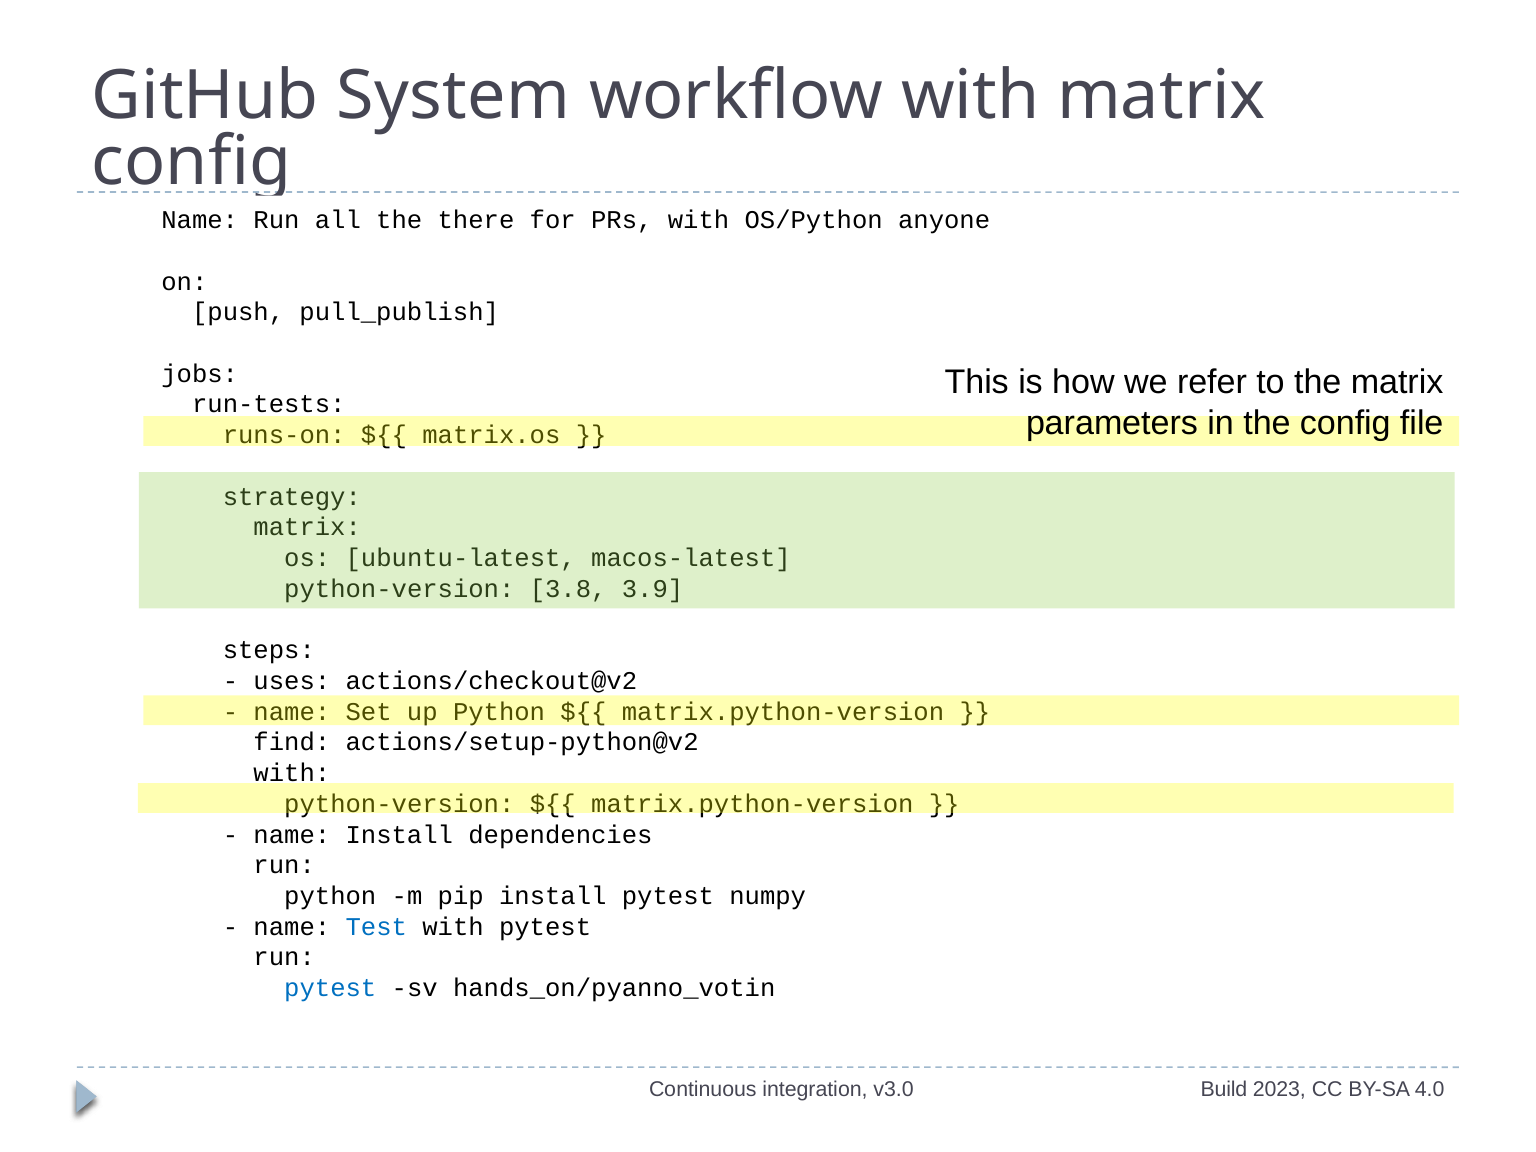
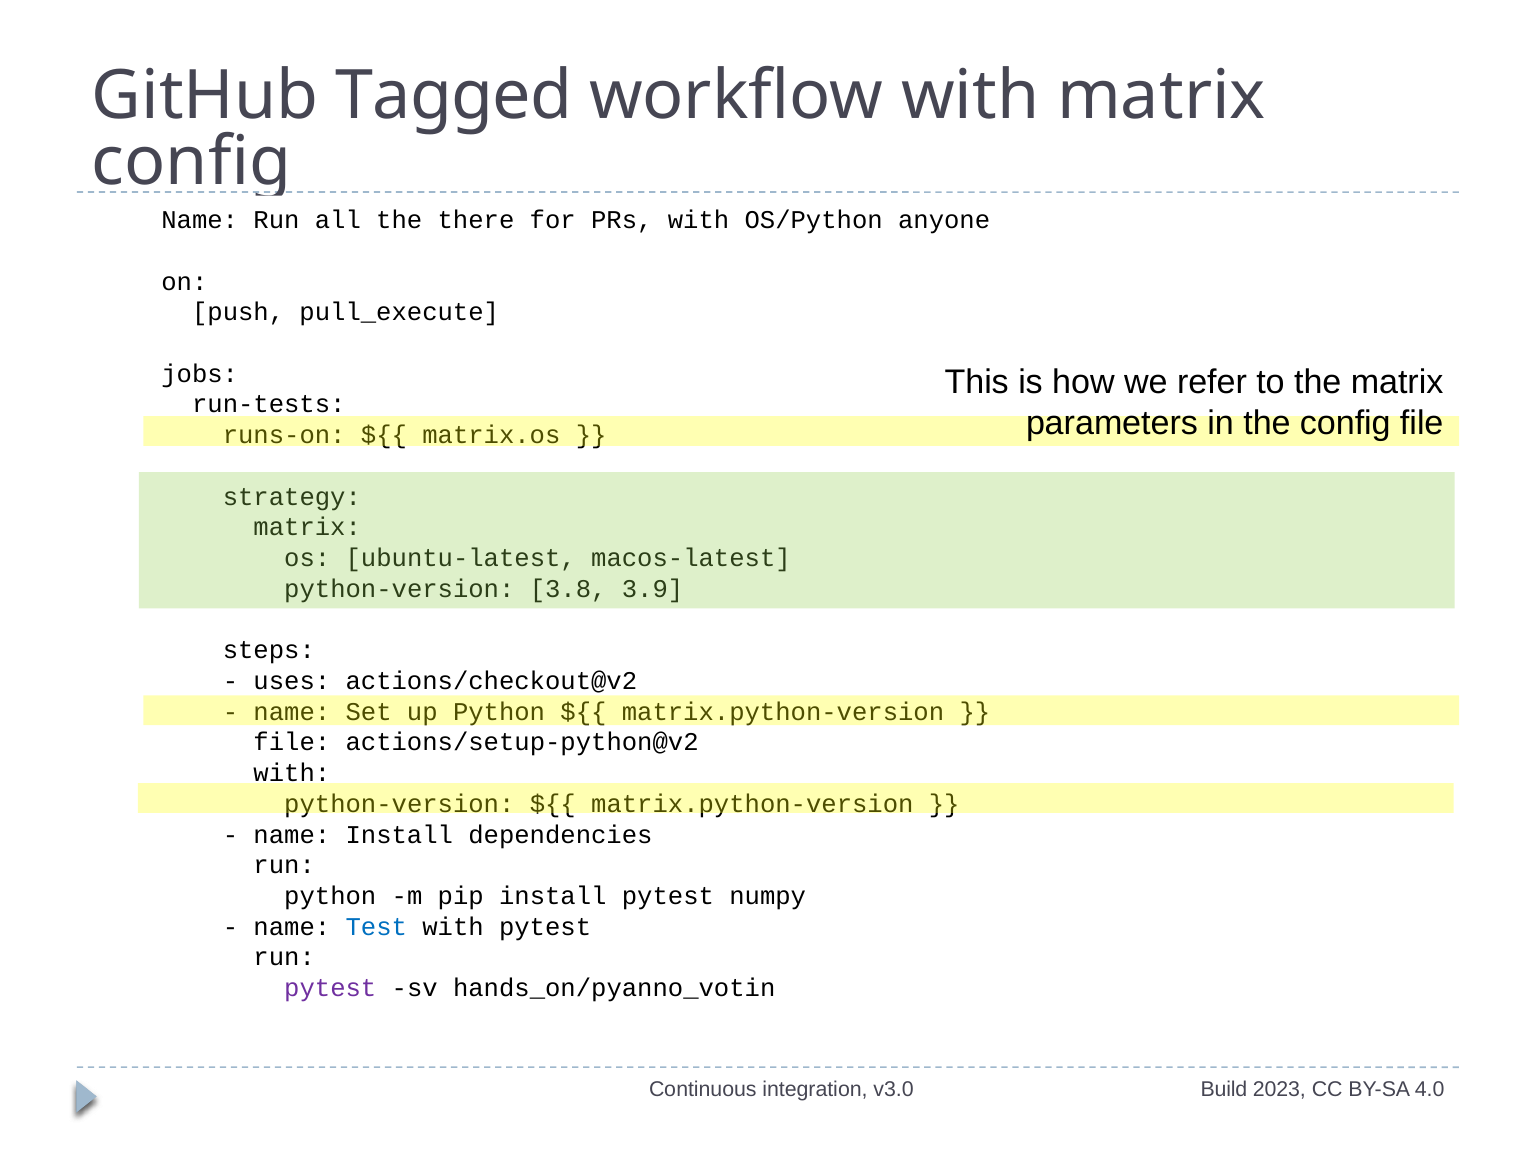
System: System -> Tagged (454, 96)
pull_publish: pull_publish -> pull_execute (399, 312)
find: find -> file (292, 742)
pytest colour: blue -> purple (330, 988)
